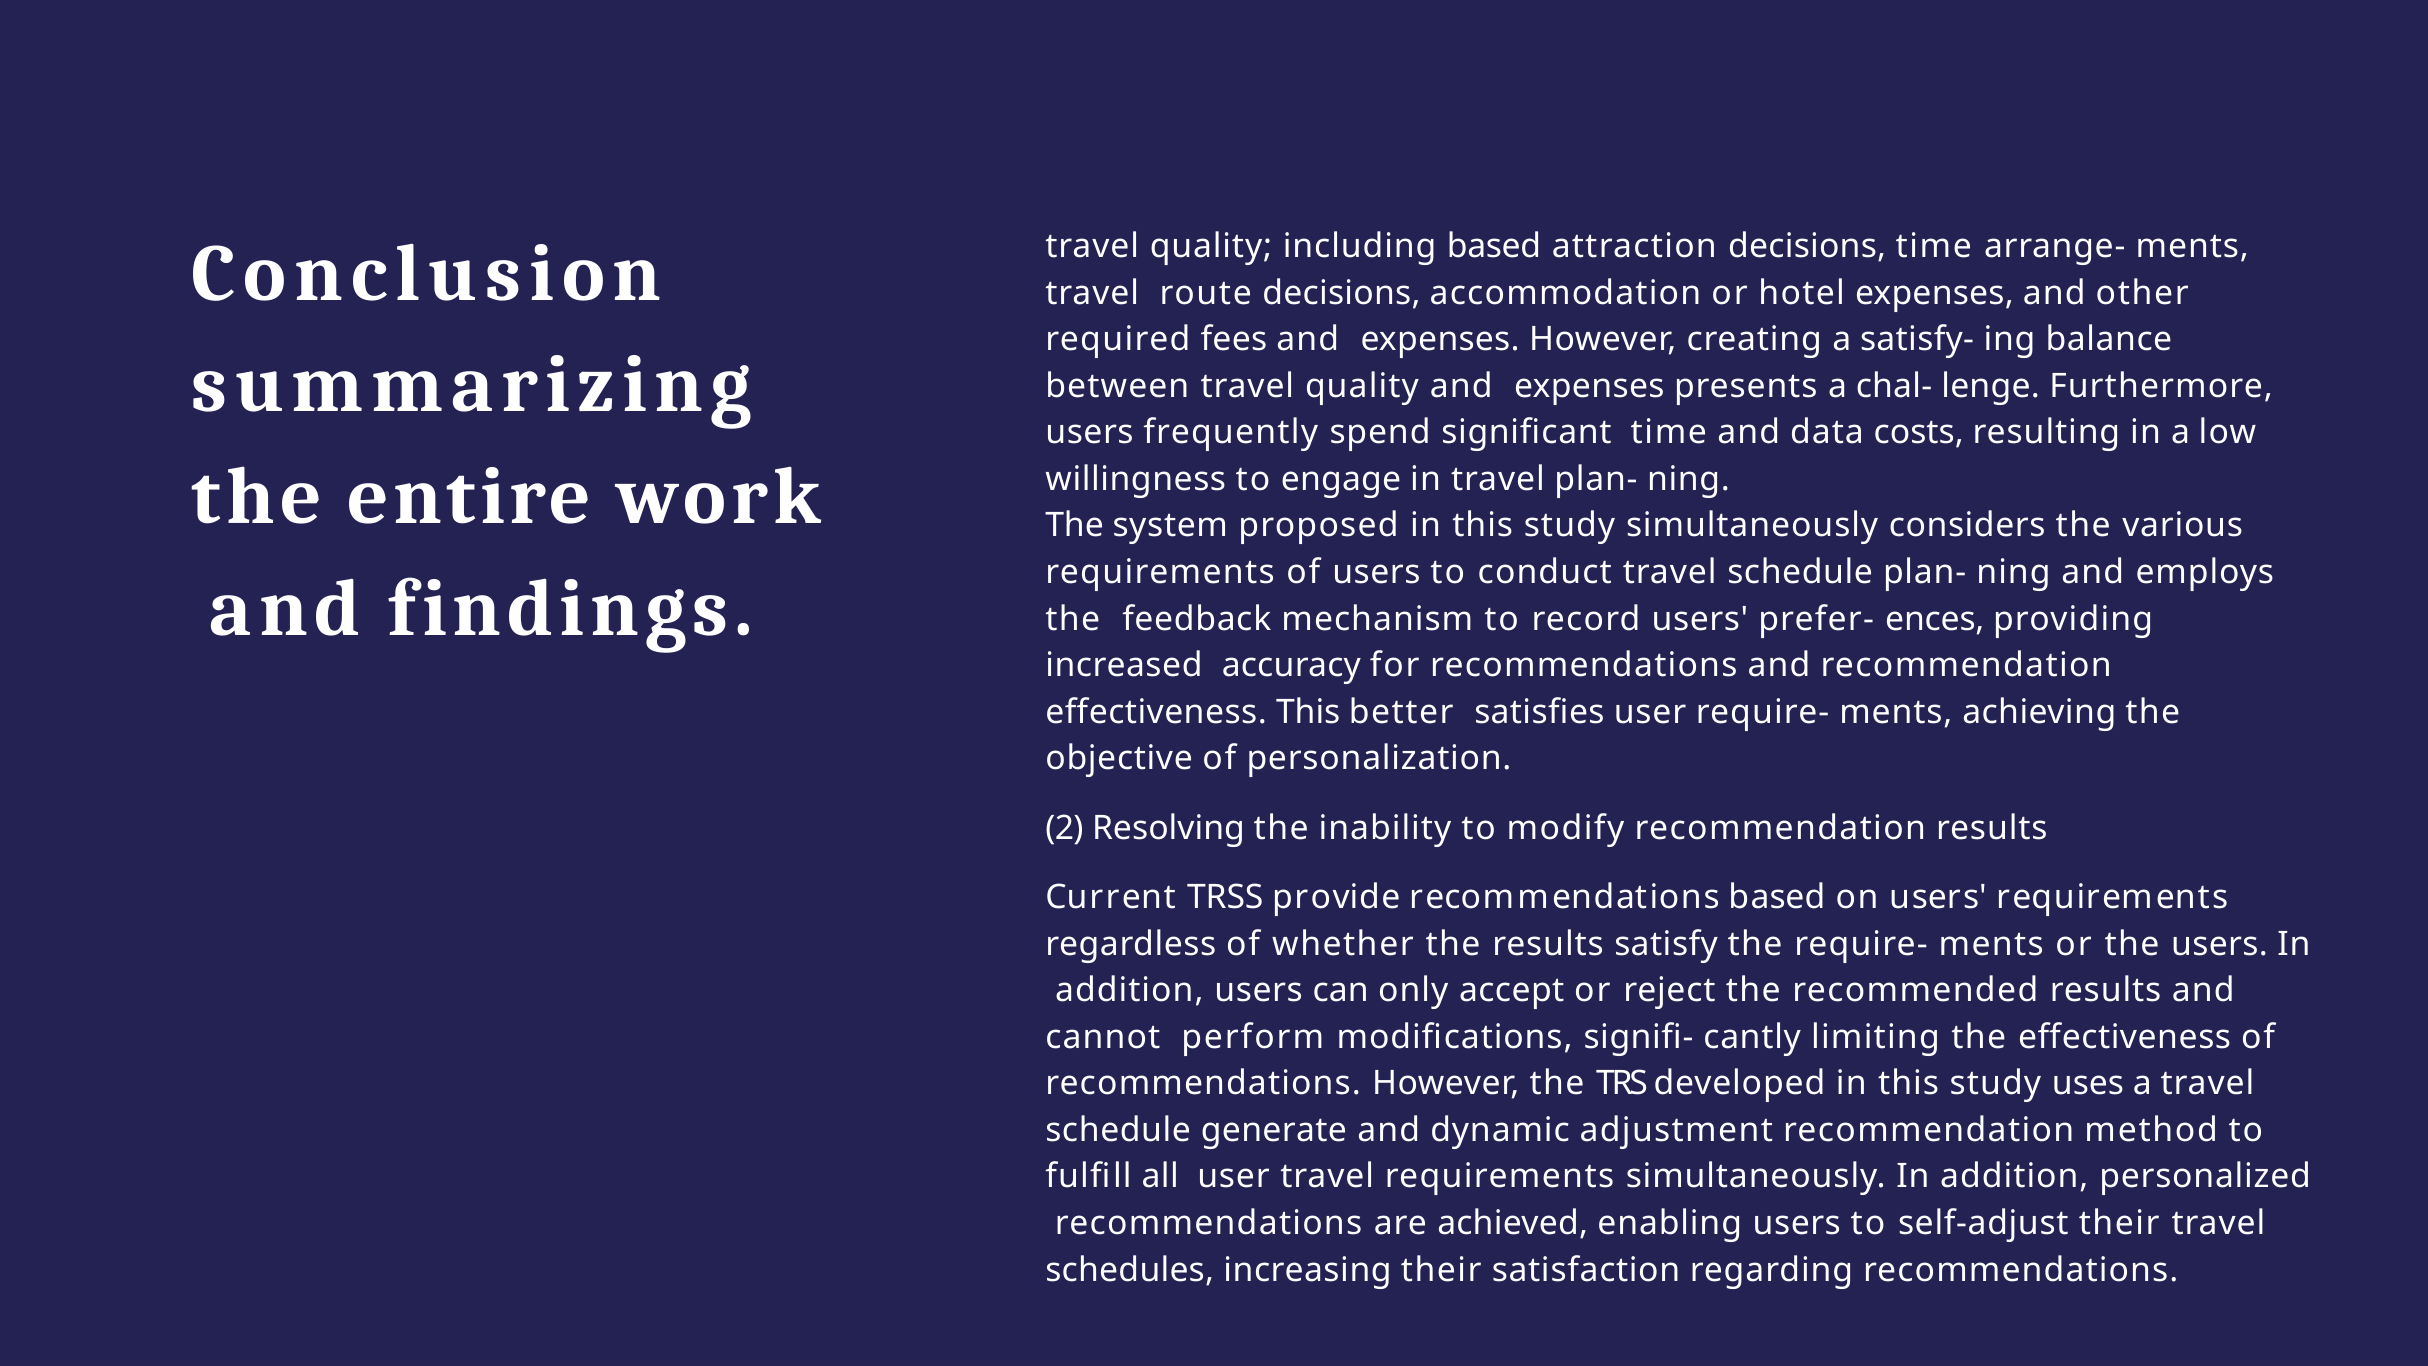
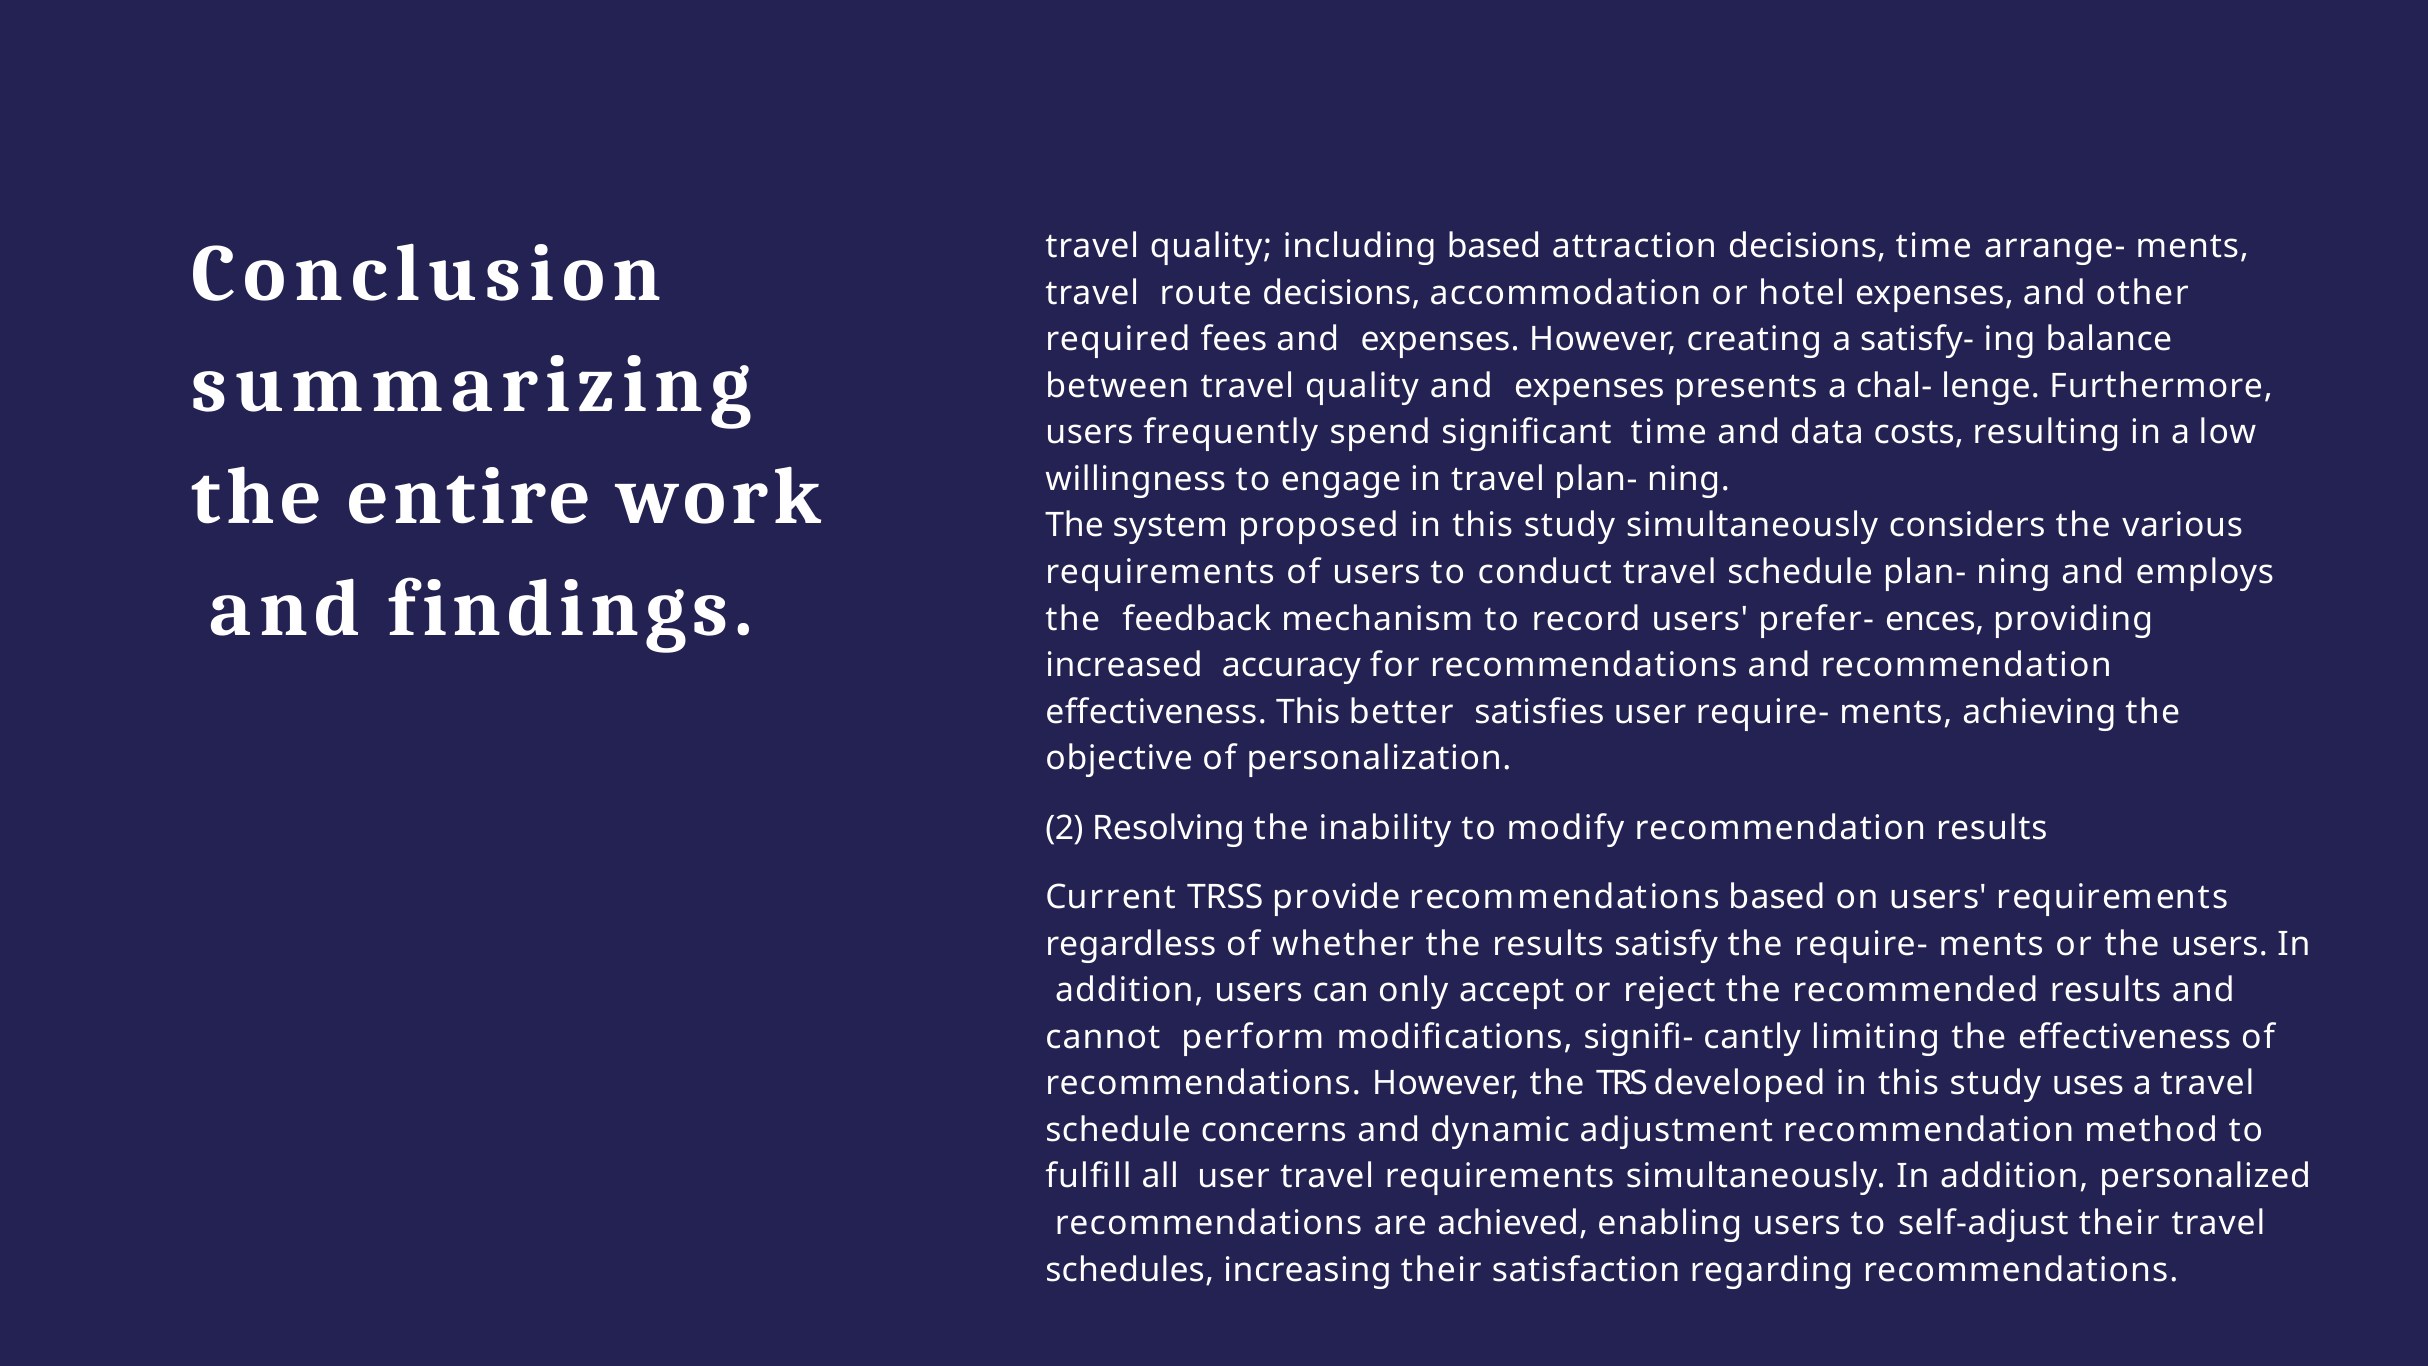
generate: generate -> concerns (1274, 1130)
